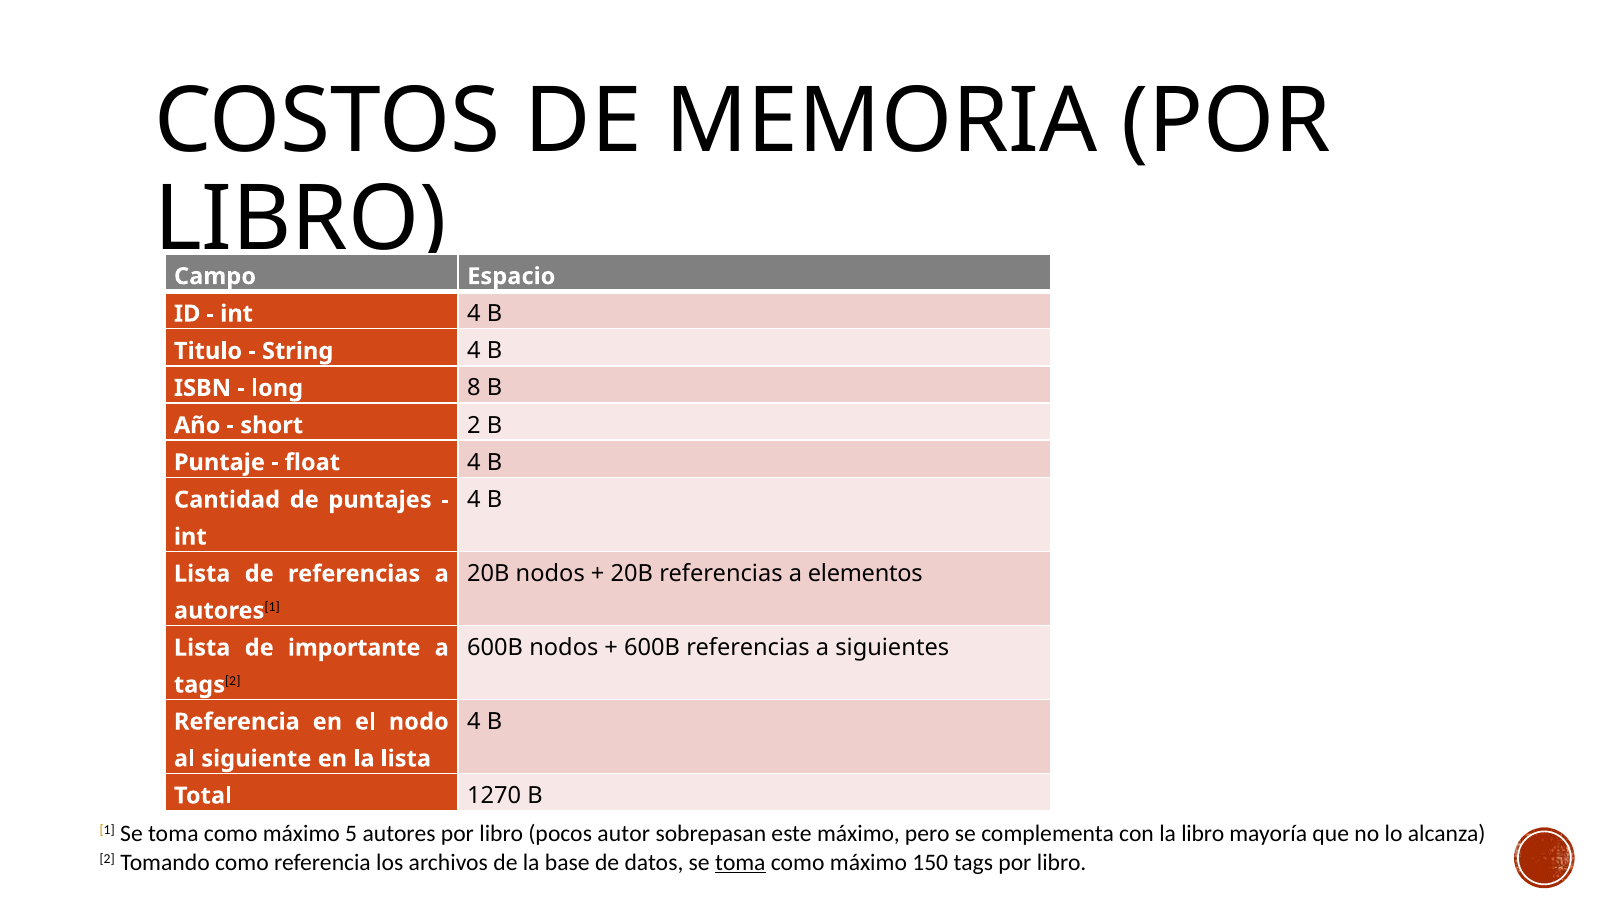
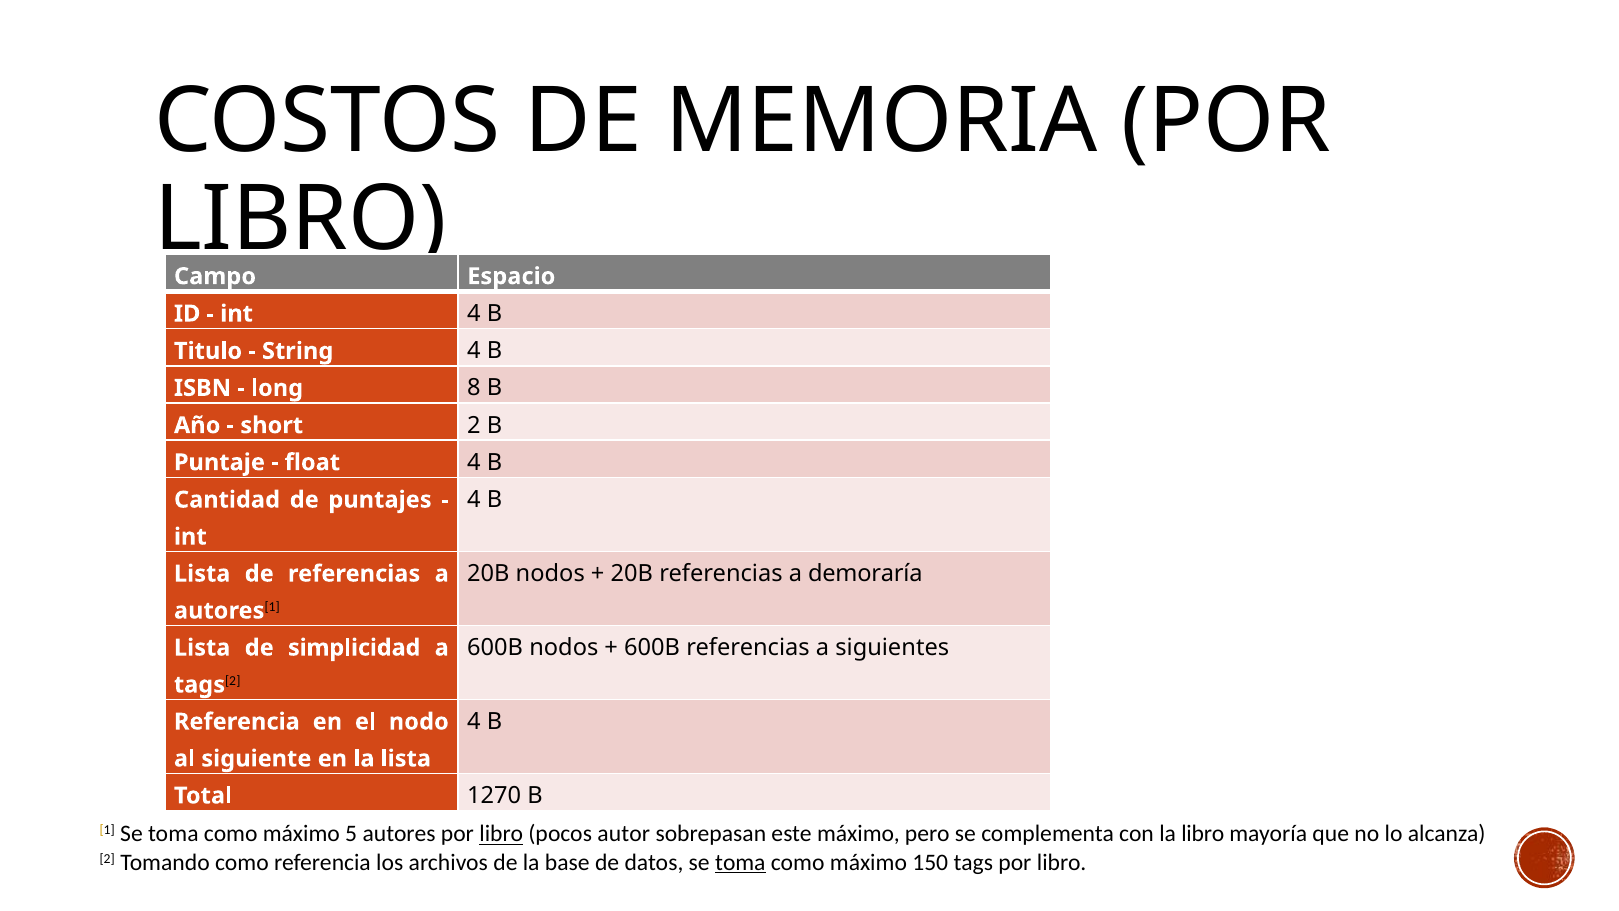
elementos: elementos -> demoraría (865, 574)
importante: importante -> simplicidad (354, 648)
libro underline: none -> present (501, 834)
